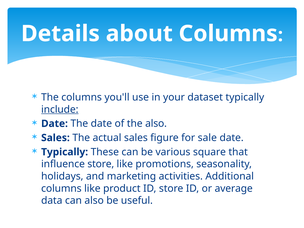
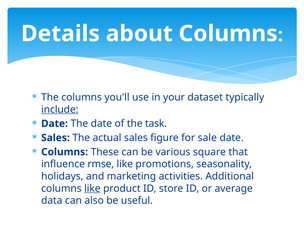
the also: also -> task (156, 124)
Typically: Typically -> Columns (65, 152)
influence store: store -> rmse (101, 164)
like underline: none -> present (92, 188)
